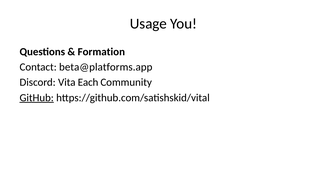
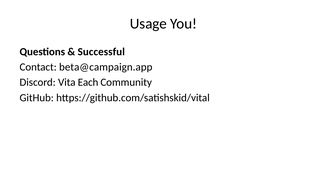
Formation: Formation -> Successful (101, 52)
beta@platforms.app: beta@platforms.app -> beta@campaign.app (106, 67)
GitHub underline: present -> none (37, 98)
